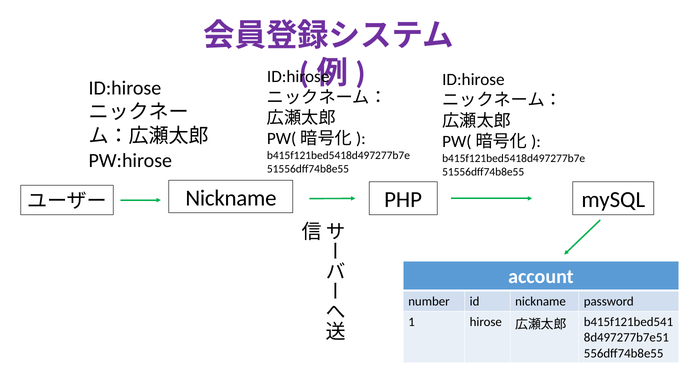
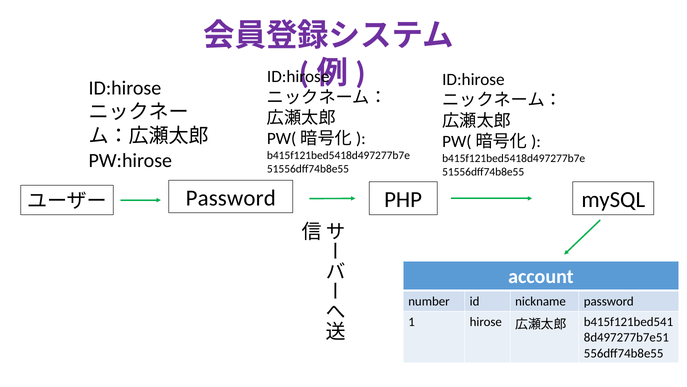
Nickname: Nickname -> Password (231, 198)
